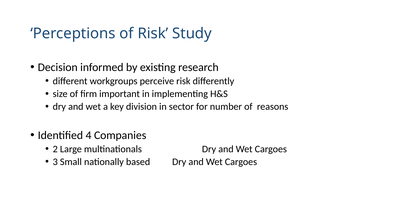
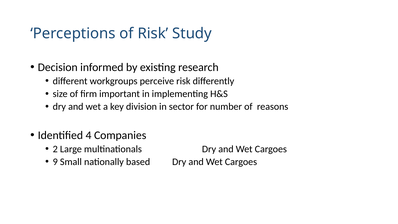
3: 3 -> 9 (55, 162)
